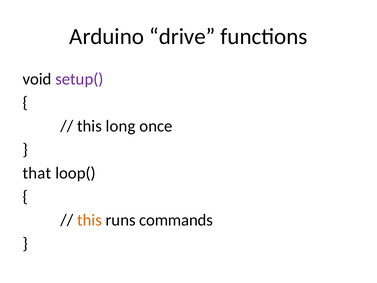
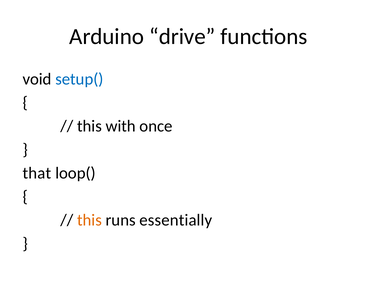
setup( colour: purple -> blue (79, 79)
long: long -> with (121, 126)
commands: commands -> essentially (176, 220)
